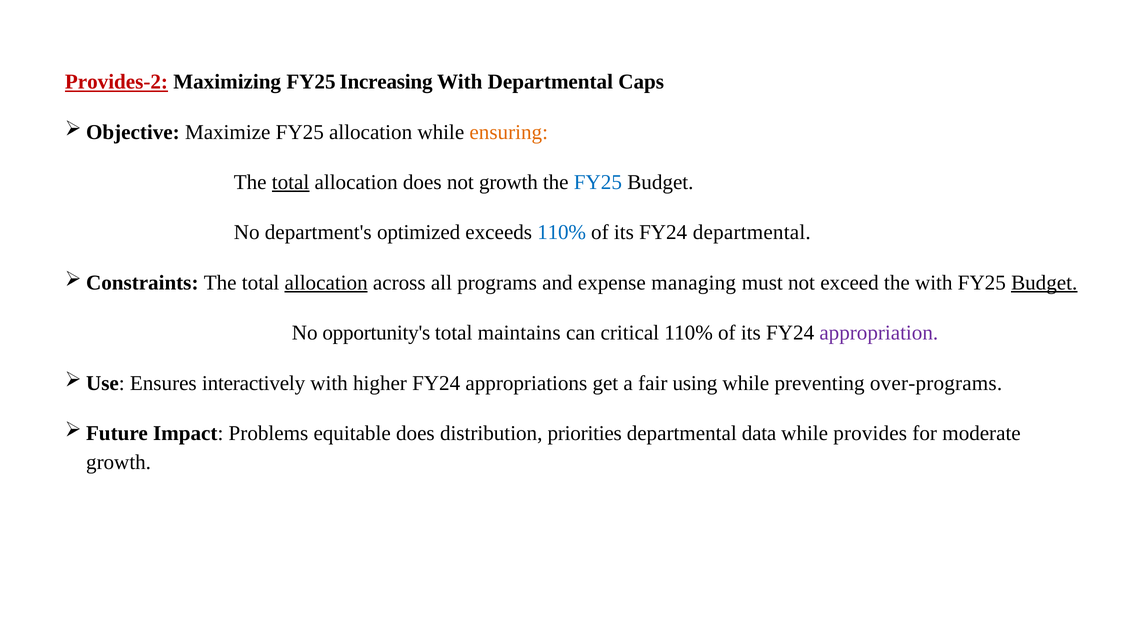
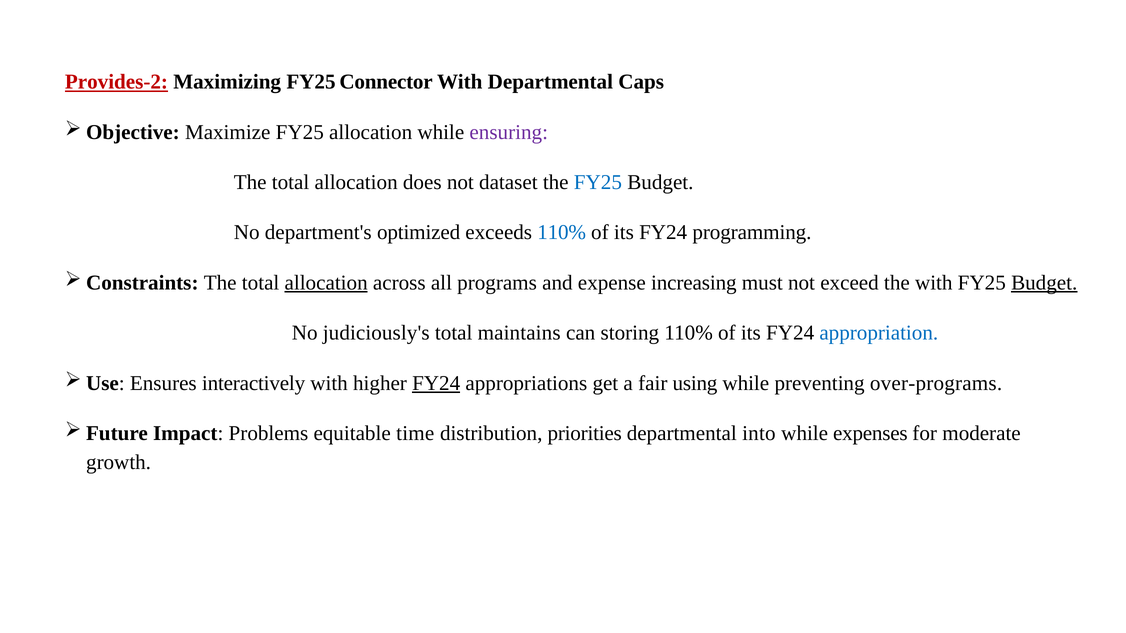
Increasing: Increasing -> Connector (386, 82)
ensuring colour: orange -> purple (509, 132)
total underline: present -> none (291, 182)
not growth: growth -> dataset (508, 182)
FY24 departmental: departmental -> programming (752, 233)
managing: managing -> increasing (694, 283)
opportunity's: opportunity's -> judiciously's (376, 333)
critical: critical -> storing (630, 333)
appropriation colour: purple -> blue (879, 333)
FY24 underline: none -> present (436, 383)
equitable does: does -> time (415, 434)
data: data -> into (759, 434)
provides: provides -> expenses (870, 434)
